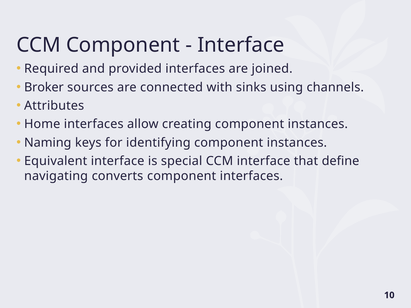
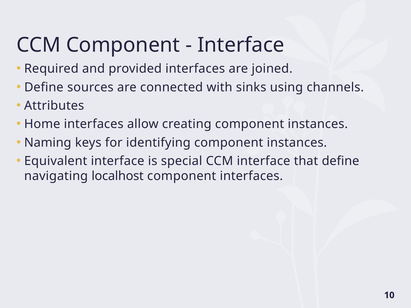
Broker: Broker -> Define (44, 87)
converts: converts -> localhost (118, 176)
